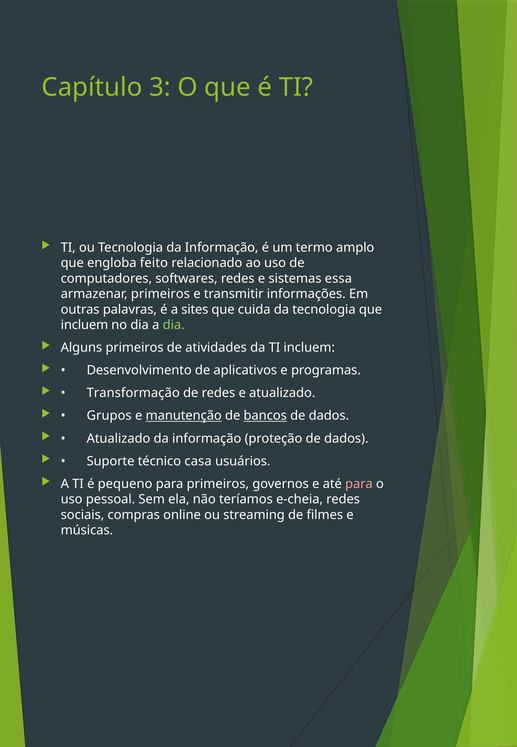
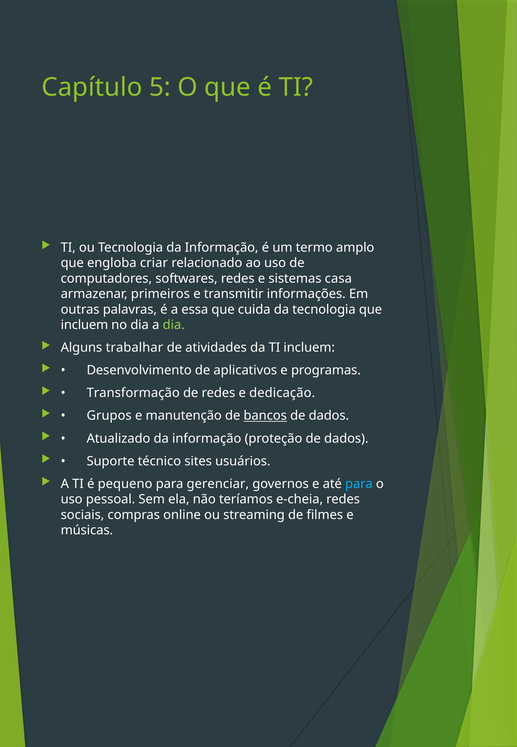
3: 3 -> 5 (160, 87)
feito: feito -> criar (154, 263)
essa: essa -> casa (338, 278)
sites: sites -> essa (195, 309)
Alguns primeiros: primeiros -> trabalhar (134, 348)
e atualizado: atualizado -> dedicação (282, 393)
manutenção underline: present -> none (184, 416)
casa: casa -> sites (198, 461)
para primeiros: primeiros -> gerenciar (218, 484)
para colour: pink -> light blue (359, 484)
